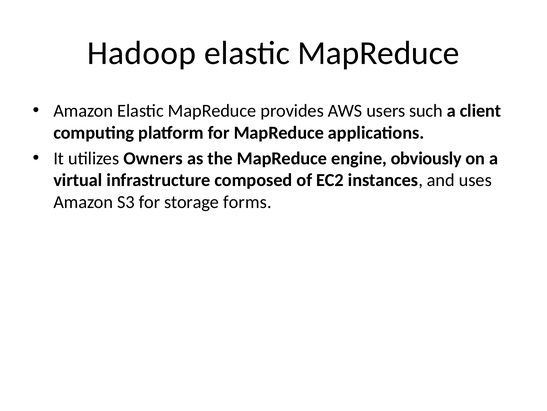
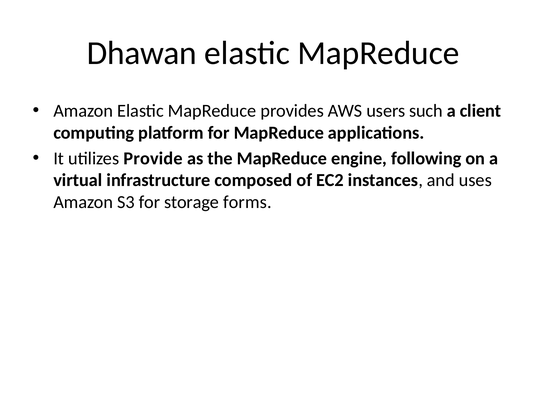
Hadoop: Hadoop -> Dhawan (142, 53)
Owners: Owners -> Provide (153, 158)
obviously: obviously -> following (426, 158)
